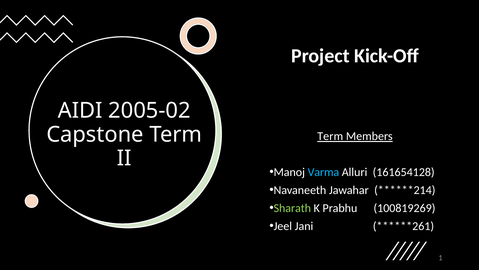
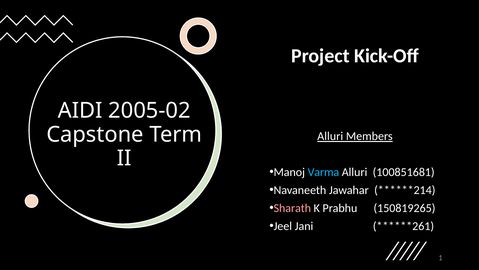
Term: Term -> Alluri (330, 136)
161654128: 161654128 -> 100851681 (404, 172)
Sharath colour: light green -> pink (292, 208)
100819269: 100819269 -> 150819265 (404, 208)
